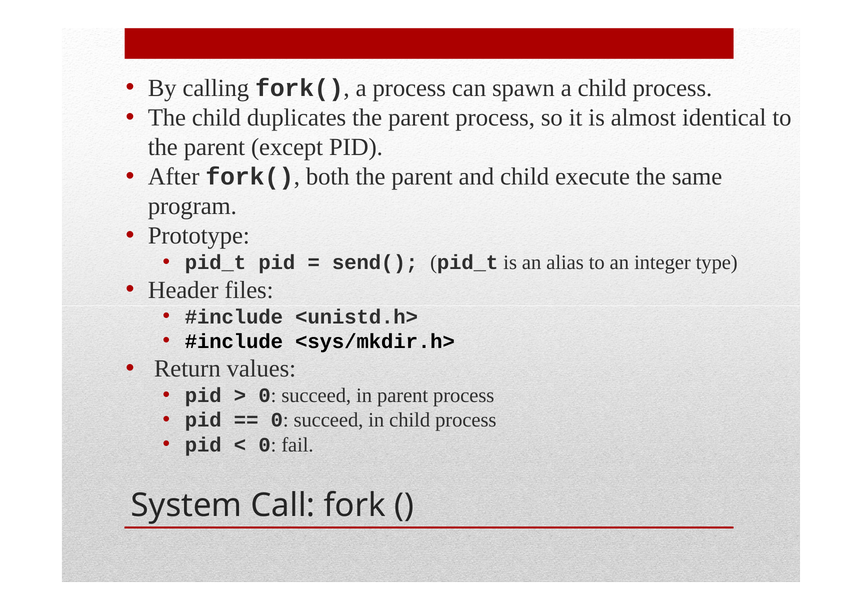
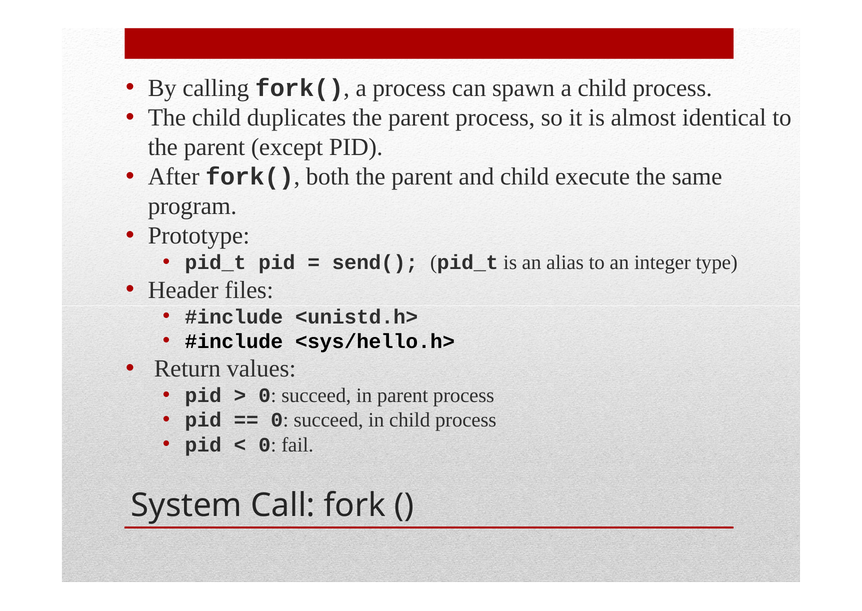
<sys/mkdir.h>: <sys/mkdir.h> -> <sys/hello.h> (375, 341)
